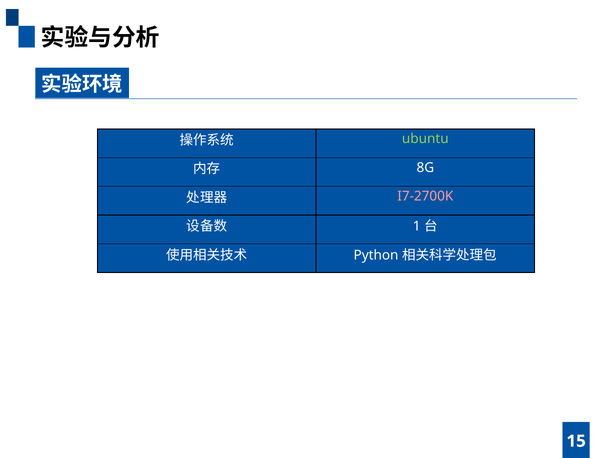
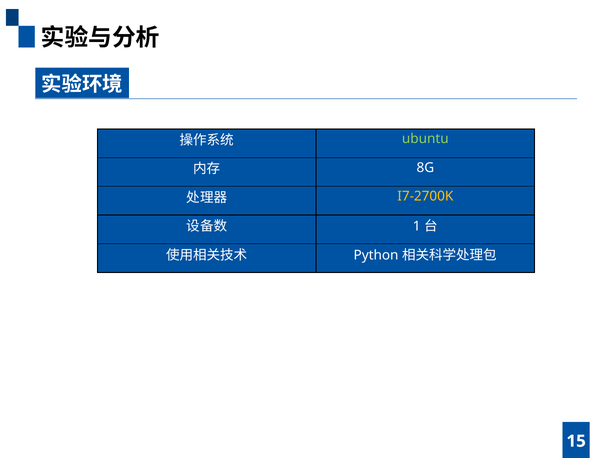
I7-2700K colour: pink -> yellow (425, 196)
